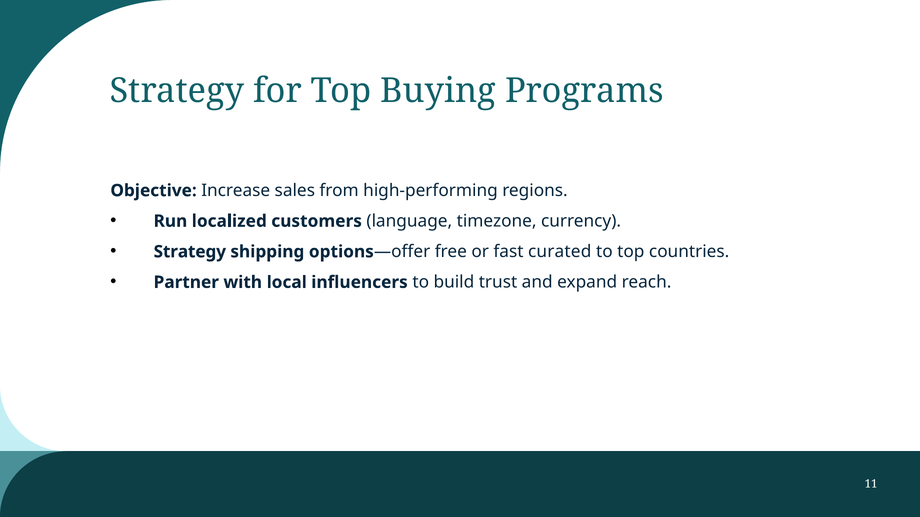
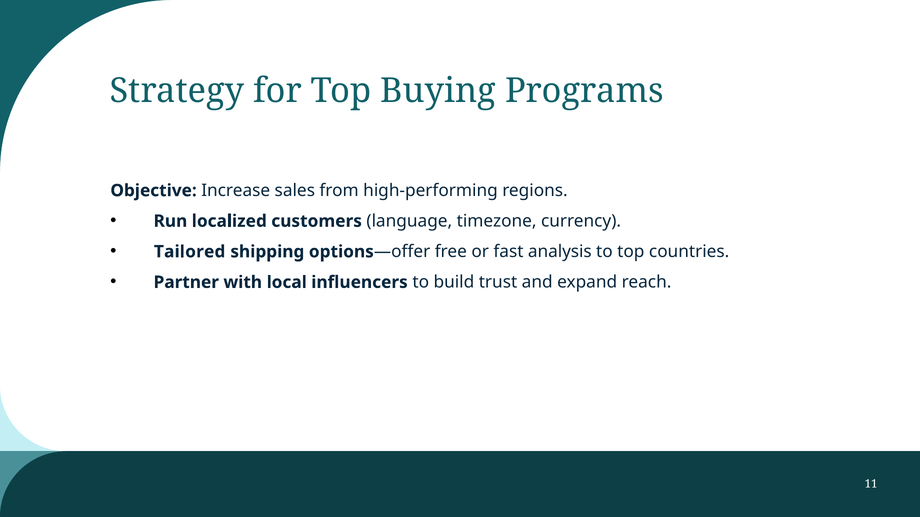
Strategy: Strategy -> Tailored (190, 252)
curated: curated -> analysis (560, 252)
